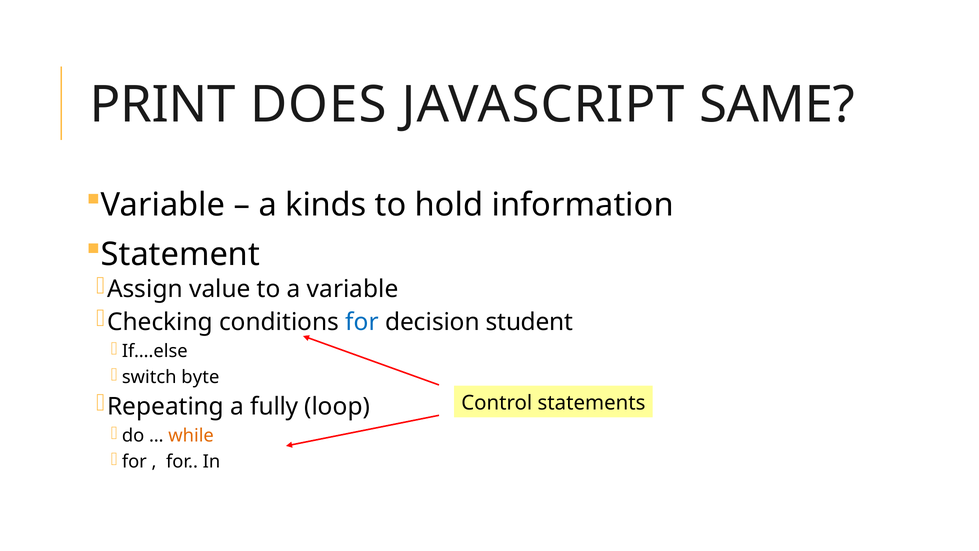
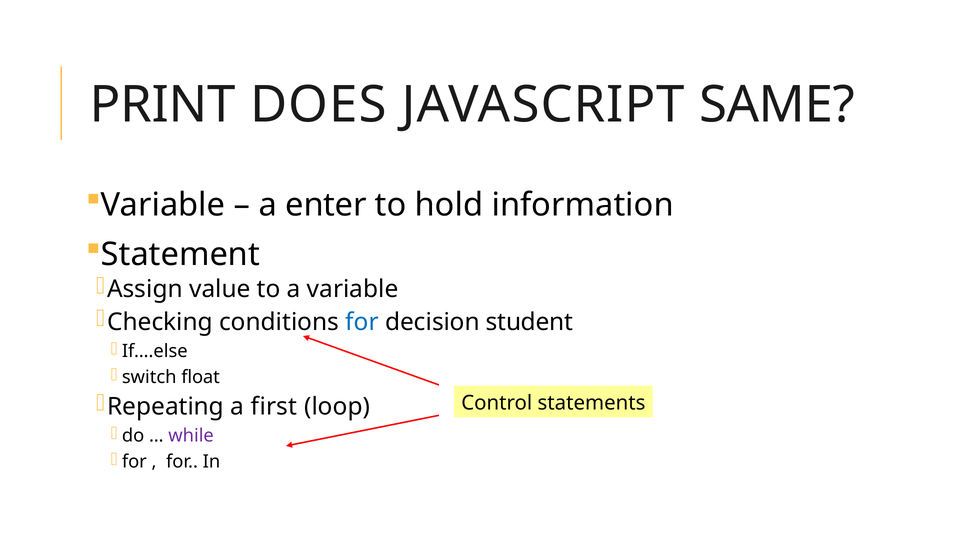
kinds: kinds -> enter (326, 205)
byte: byte -> float (201, 377)
fully: fully -> first (274, 406)
while colour: orange -> purple (191, 436)
